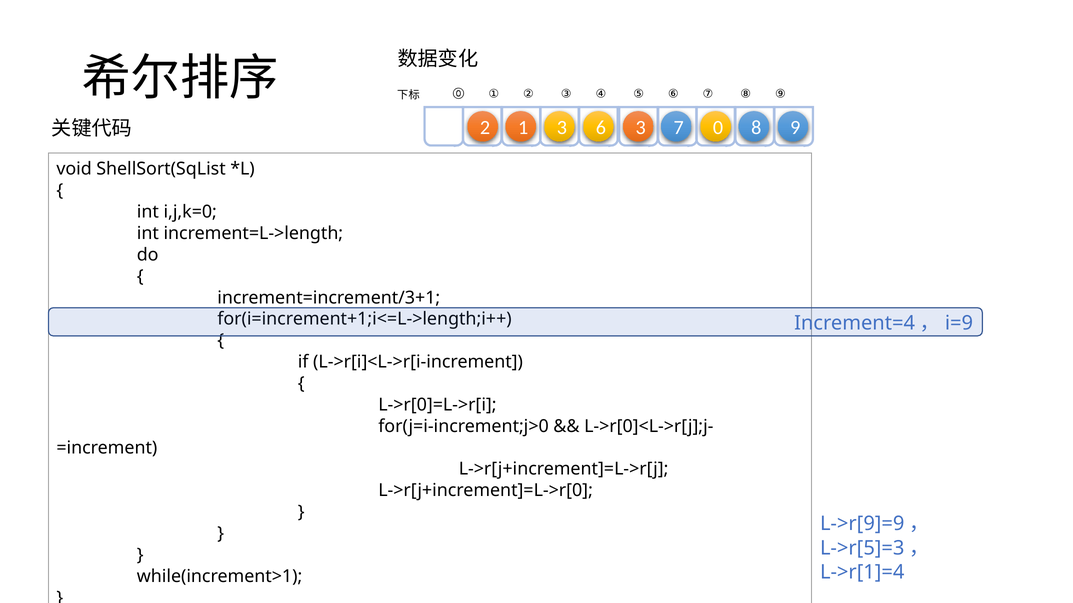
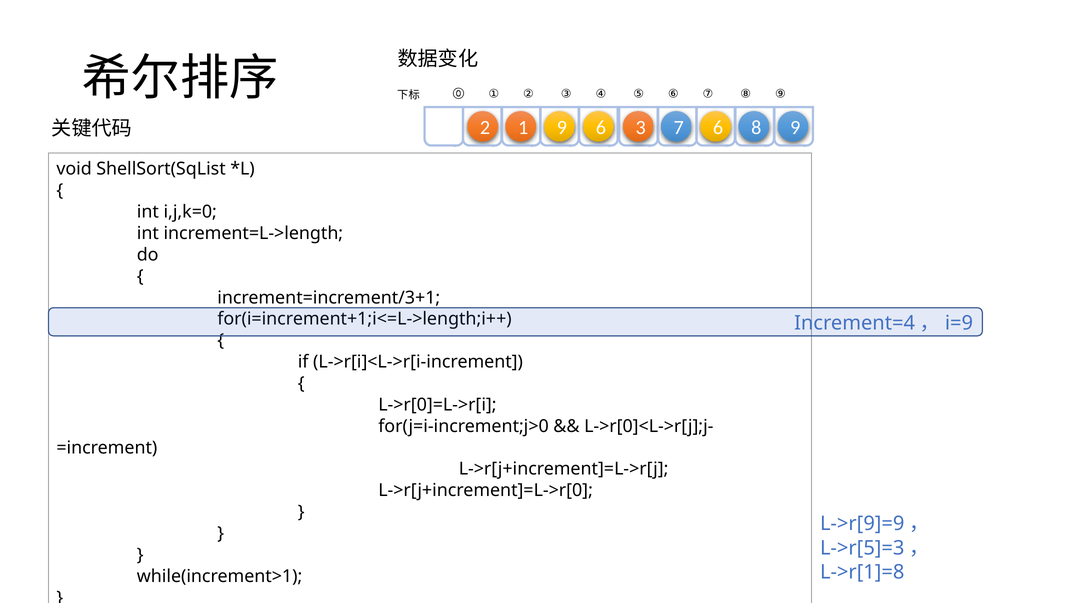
1 3: 3 -> 9 (562, 128)
7 0: 0 -> 6 (718, 128)
L->r[1]=4: L->r[1]=4 -> L->r[1]=8 (862, 573)
